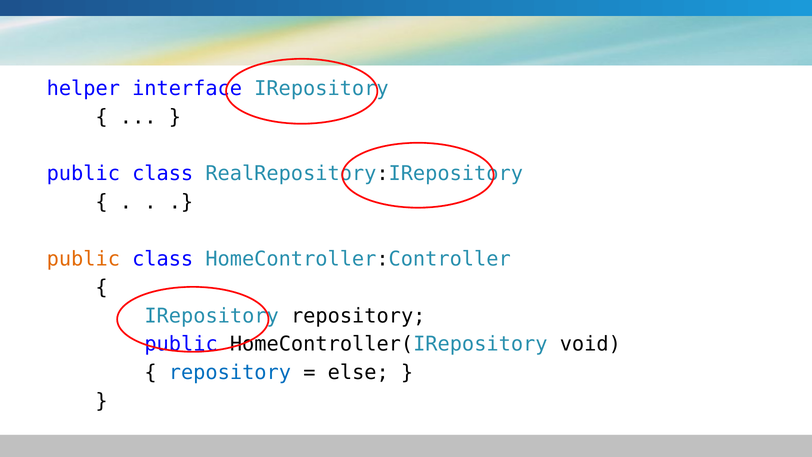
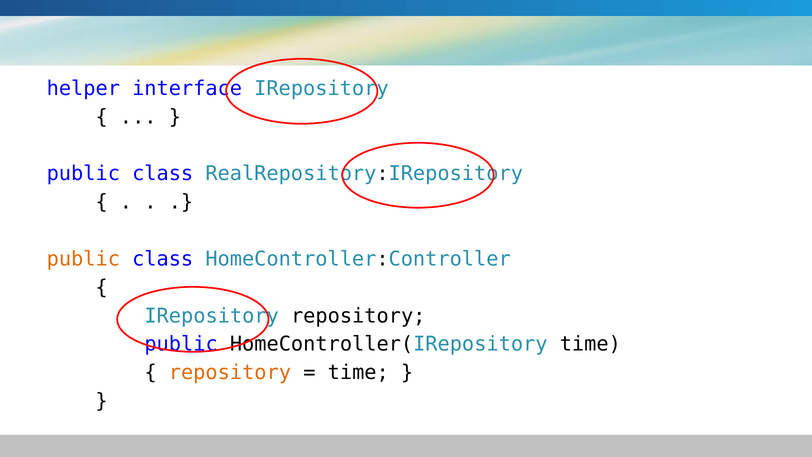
HomeController(IRepository void: void -> time (590, 344)
repository colour: blue -> orange (230, 372)
else: else -> time (358, 372)
